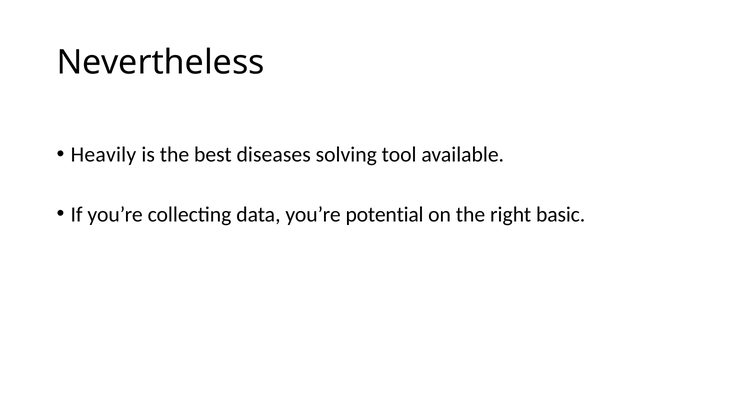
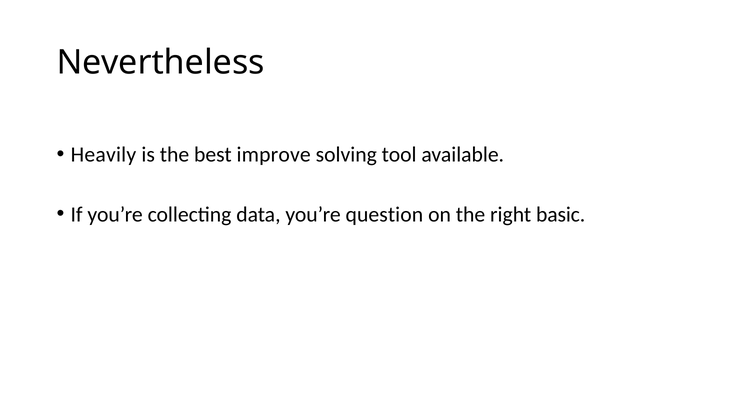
diseases: diseases -> improve (274, 155)
potential: potential -> question (384, 214)
